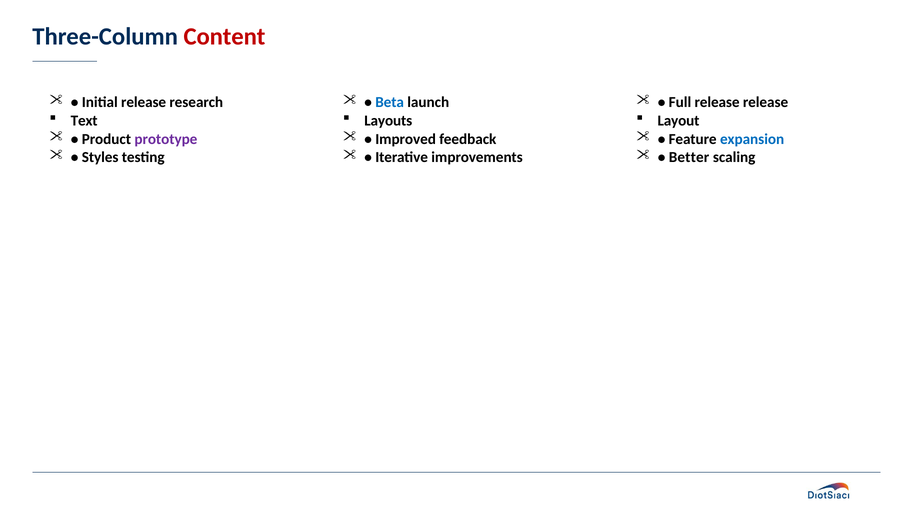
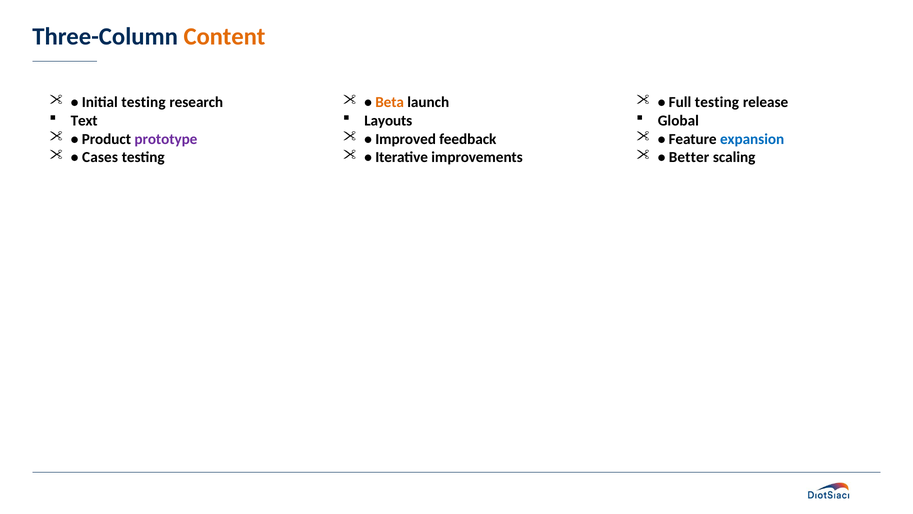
Content colour: red -> orange (224, 37)
Initial release: release -> testing (143, 102)
Beta colour: blue -> orange (390, 102)
Full release: release -> testing (717, 102)
Layout: Layout -> Global (678, 121)
Styles: Styles -> Cases (100, 157)
